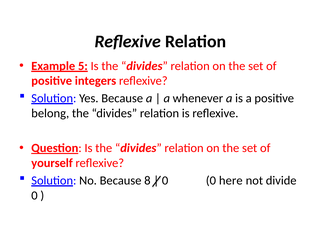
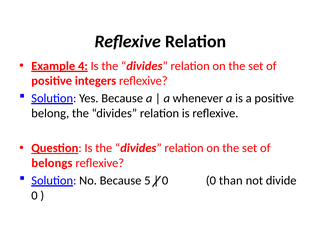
5: 5 -> 4 (83, 66)
yourself: yourself -> belongs (52, 164)
8: 8 -> 5 (147, 181)
here: here -> than (231, 181)
